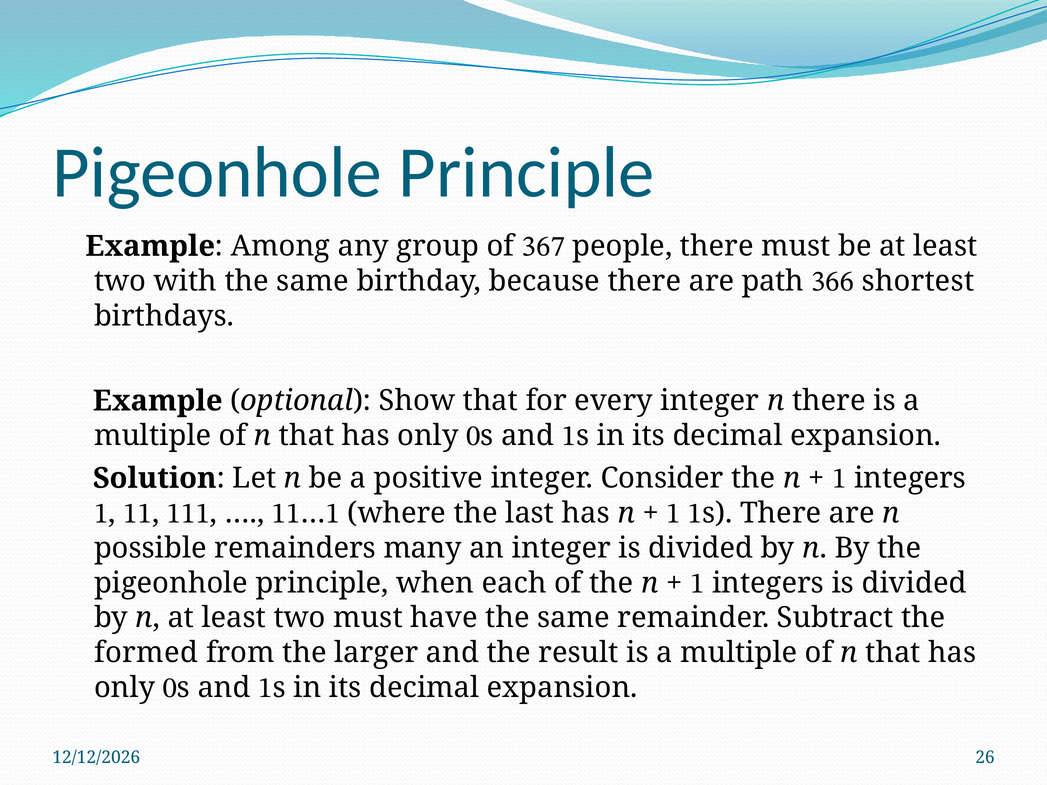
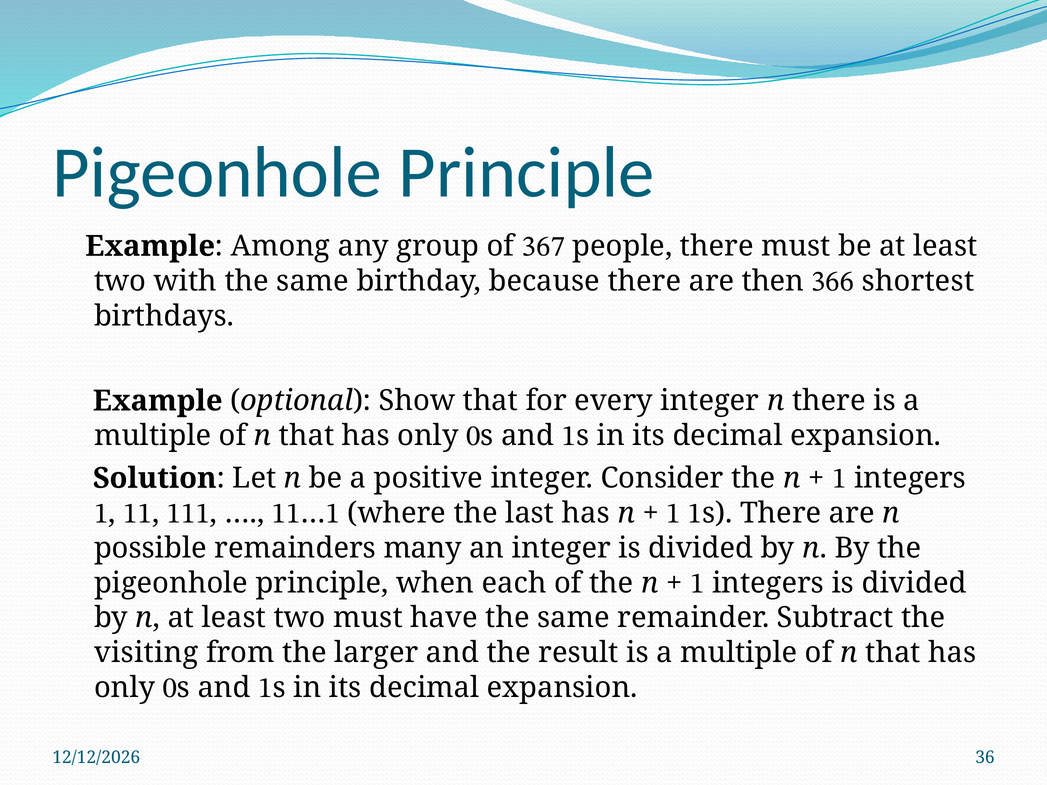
path: path -> then (773, 281)
formed: formed -> visiting (146, 653)
26: 26 -> 36 (985, 758)
